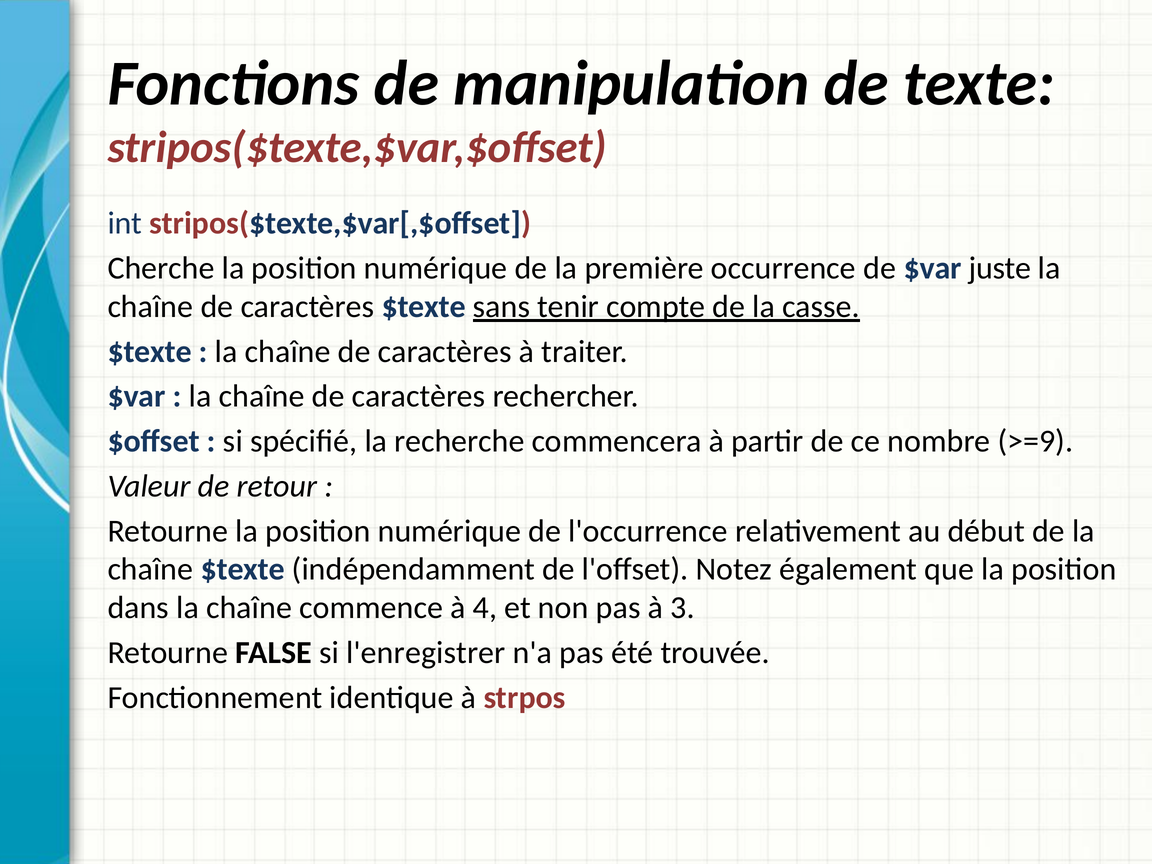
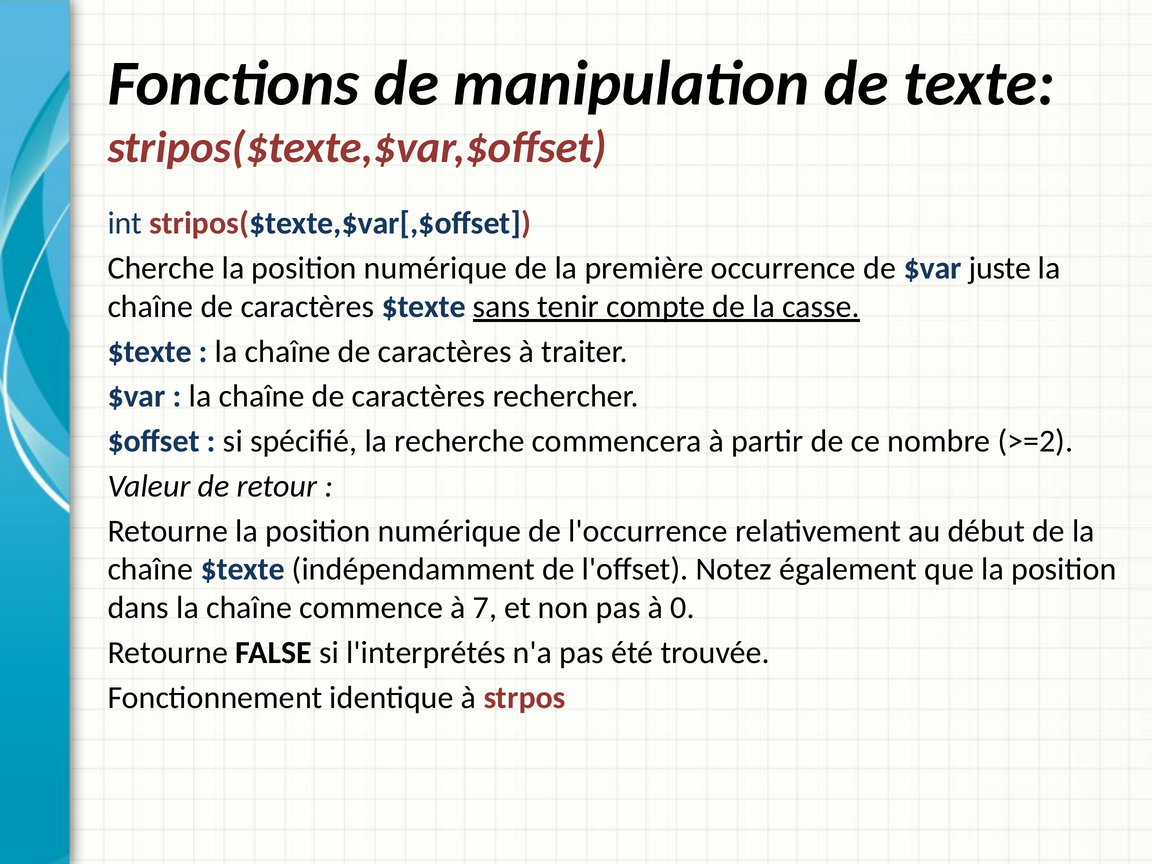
>=9: >=9 -> >=2 (1035, 441)
4: 4 -> 7 (485, 608)
3: 3 -> 0 (682, 608)
l'enregistrer: l'enregistrer -> l'interprétés (426, 653)
